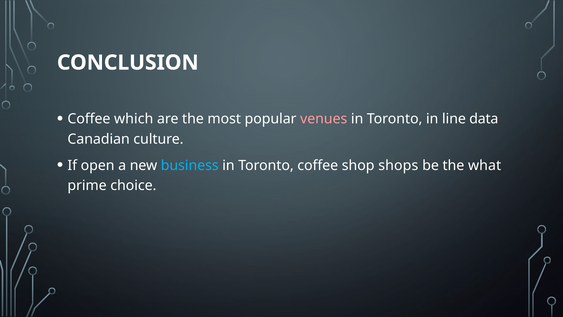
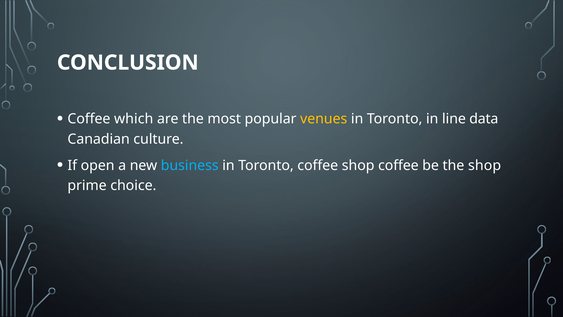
venues colour: pink -> yellow (324, 119)
shop shops: shops -> coffee (398, 165)
the what: what -> shop (485, 165)
